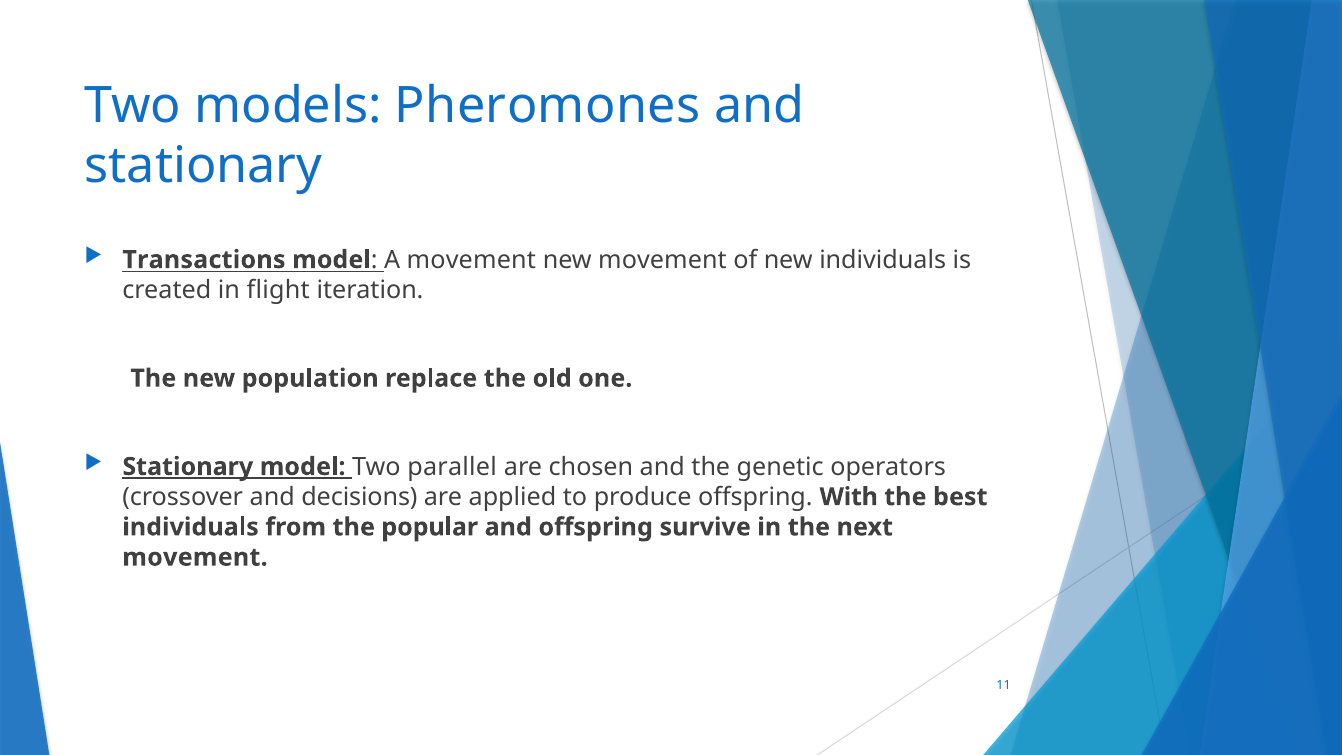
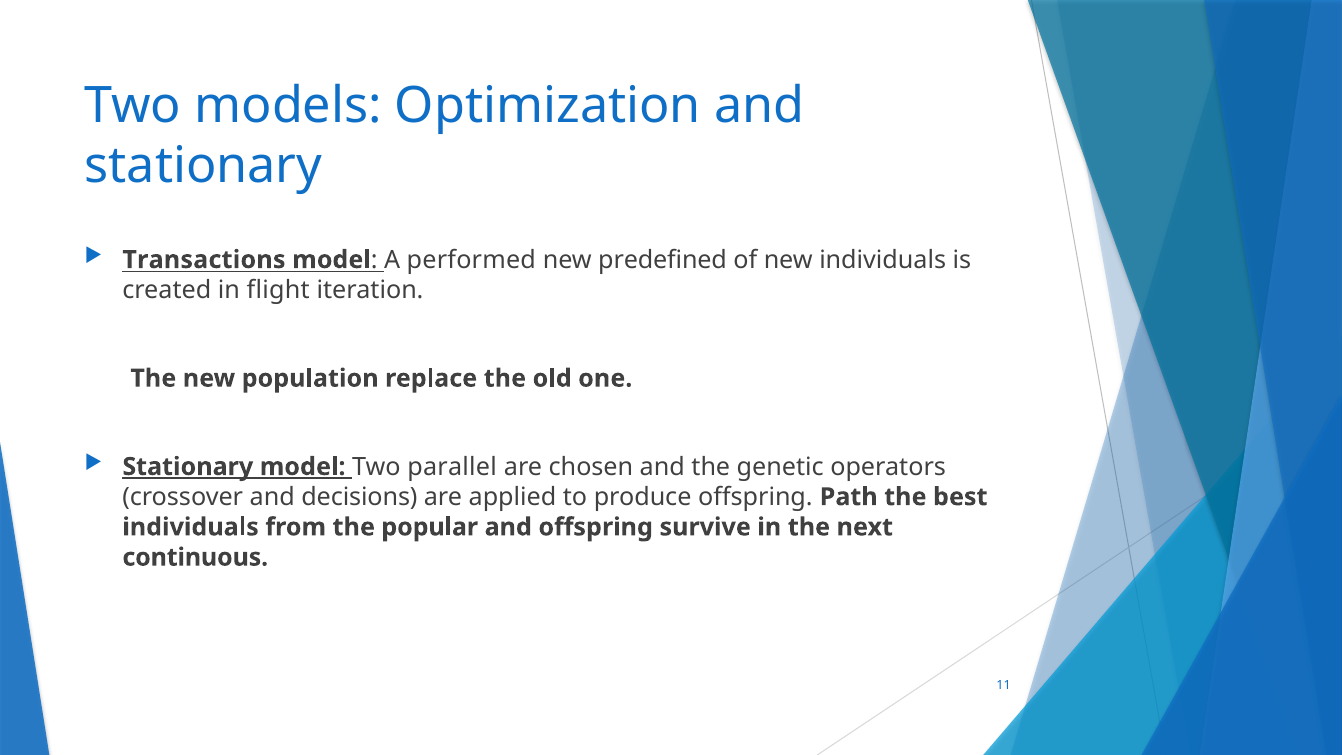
Pheromones: Pheromones -> Optimization (548, 106)
A movement: movement -> performed (471, 260)
new movement: movement -> predefined (663, 260)
With: With -> Path (849, 497)
movement: movement -> continuous (195, 557)
